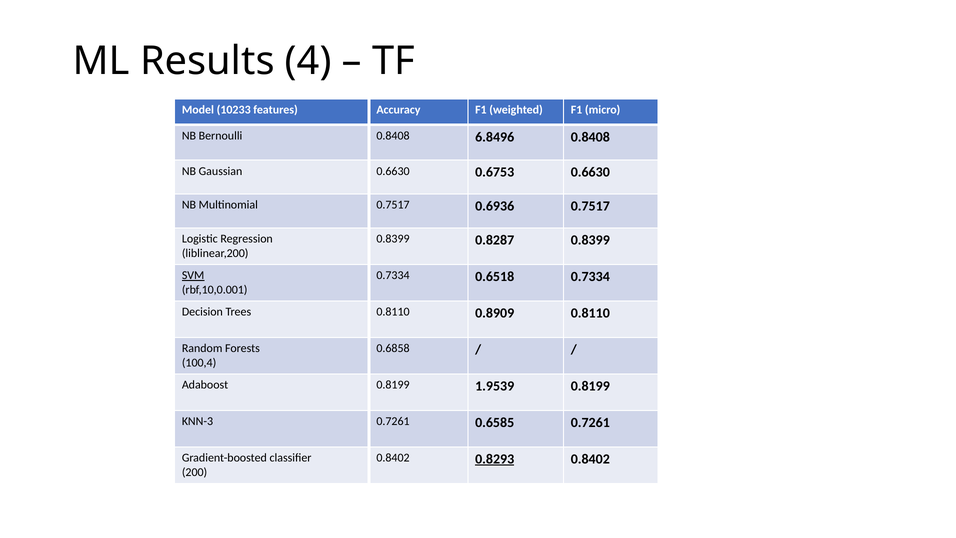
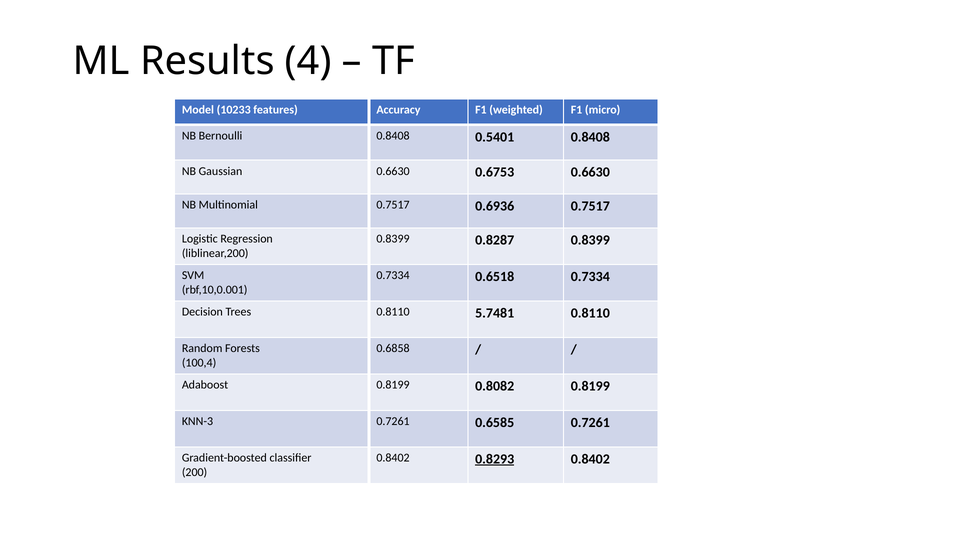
6.8496: 6.8496 -> 0.5401 (495, 137)
SVM underline: present -> none (193, 275)
0.8909: 0.8909 -> 5.7481 (495, 313)
1.9539: 1.9539 -> 0.8082 (495, 386)
